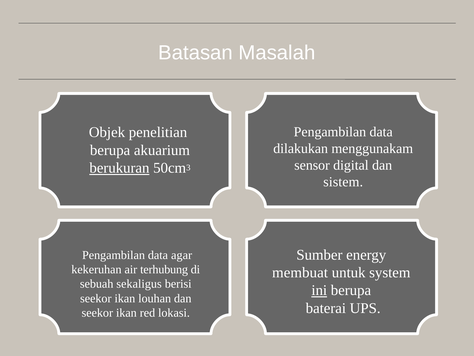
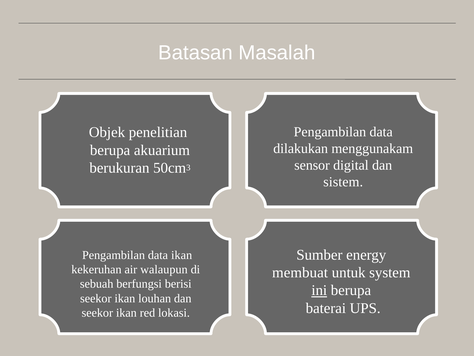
berukuran underline: present -> none (119, 168)
data agar: agar -> ikan (182, 255)
terhubung: terhubung -> walaupun (164, 269)
sekaligus: sekaligus -> berfungsi (139, 284)
